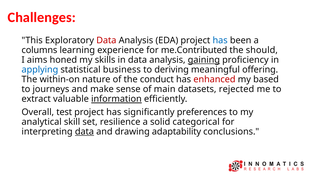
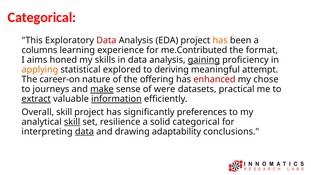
Challenges: Challenges -> Categorical (42, 17)
has colour: blue -> orange (220, 40)
should: should -> format (262, 50)
applying colour: blue -> orange (40, 70)
business: business -> explored (122, 70)
offering: offering -> attempt (260, 70)
within-on: within-on -> career-on (60, 79)
conduct: conduct -> offering (157, 79)
based: based -> chose (266, 79)
make underline: none -> present (102, 89)
main: main -> were (165, 89)
rejected: rejected -> practical (237, 89)
extract underline: none -> present (36, 99)
Overall test: test -> skill (64, 112)
skill underline: none -> present (72, 122)
